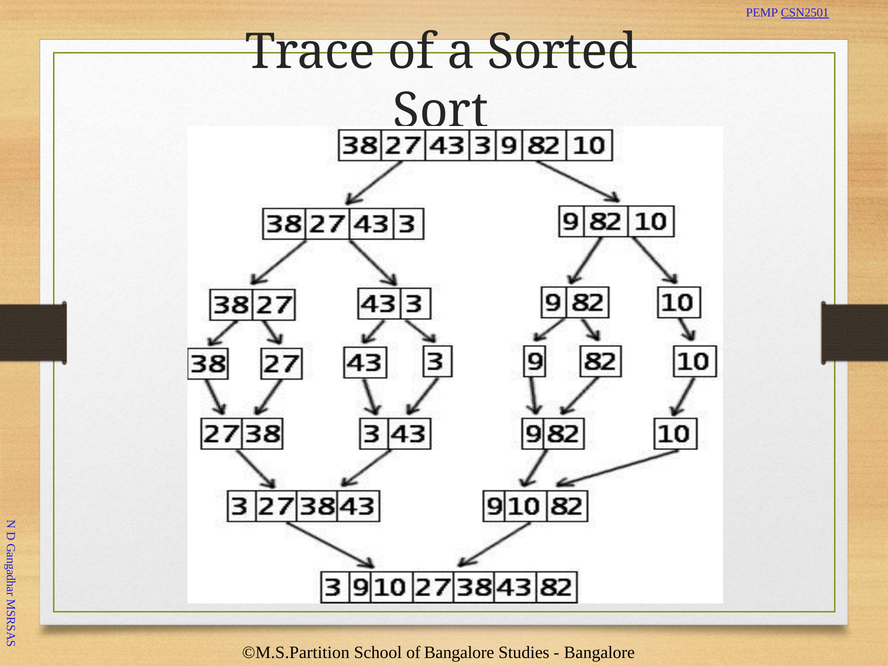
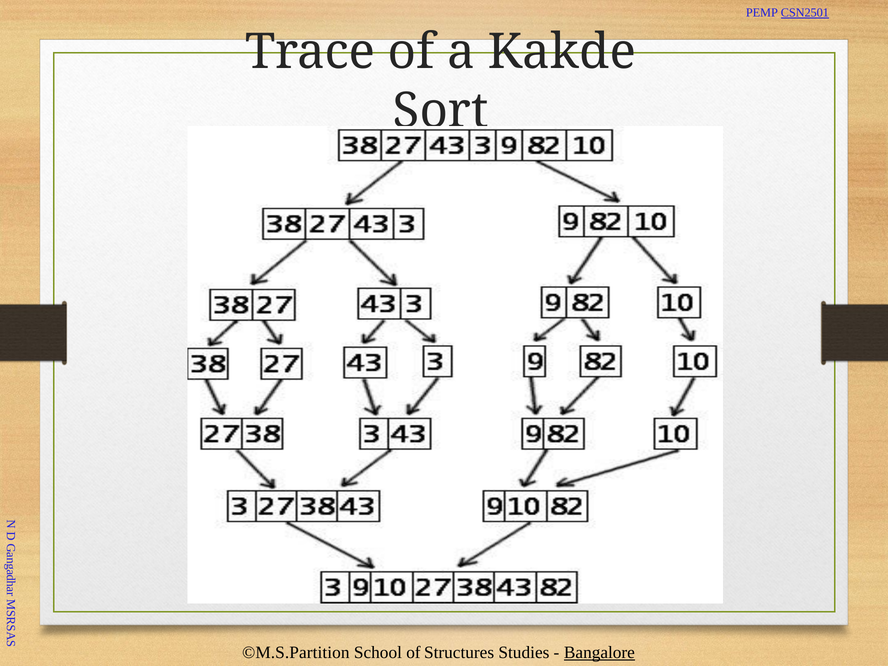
Sorted: Sorted -> Kakde (562, 52)
of Bangalore: Bangalore -> Structures (459, 653)
Bangalore underline: none -> present (599, 653)
